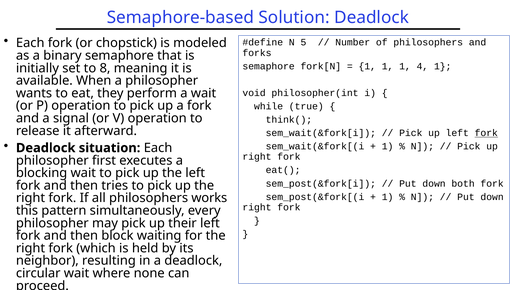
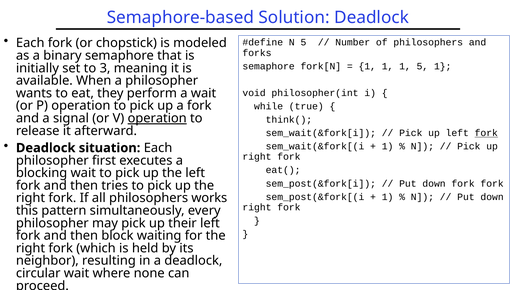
1 4: 4 -> 5 (422, 66)
8: 8 -> 3 (105, 68)
operation underline: none -> present (157, 118)
down both: both -> fork (463, 184)
